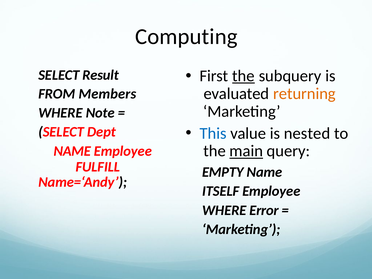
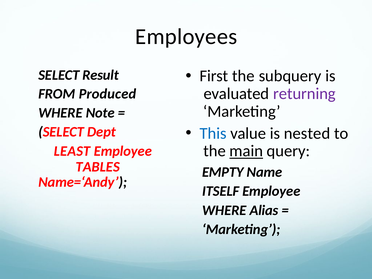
Computing: Computing -> Employees (186, 37)
the underline: present -> none (243, 76)
returning colour: orange -> purple (304, 94)
Members: Members -> Produced (107, 94)
NAME: NAME -> LEAST (72, 151)
FULFILL: FULFILL -> TABLES (98, 167)
Error: Error -> Alias (264, 210)
